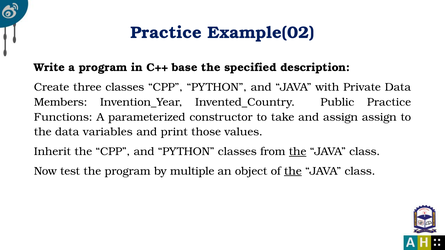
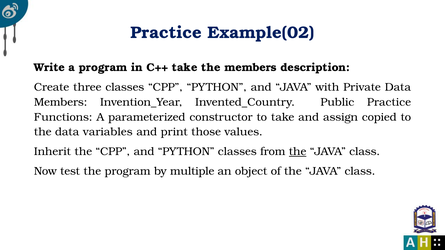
C++ base: base -> take (185, 67)
the specified: specified -> members (251, 67)
assign assign: assign -> copied (379, 117)
the underline: present -> none (293, 171)
